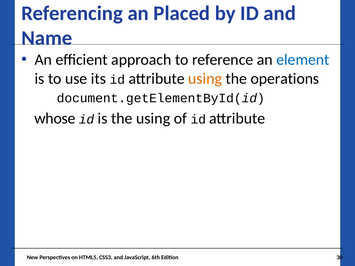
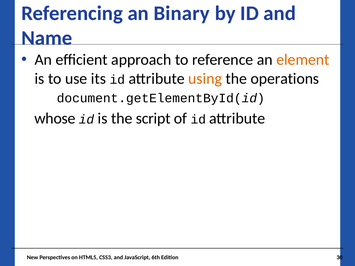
Placed: Placed -> Binary (182, 13)
element colour: blue -> orange (303, 60)
the using: using -> script (153, 119)
